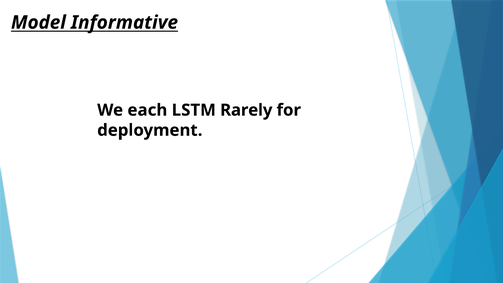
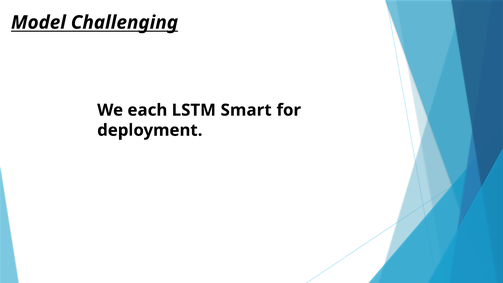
Informative: Informative -> Challenging (124, 22)
Rarely: Rarely -> Smart (246, 110)
